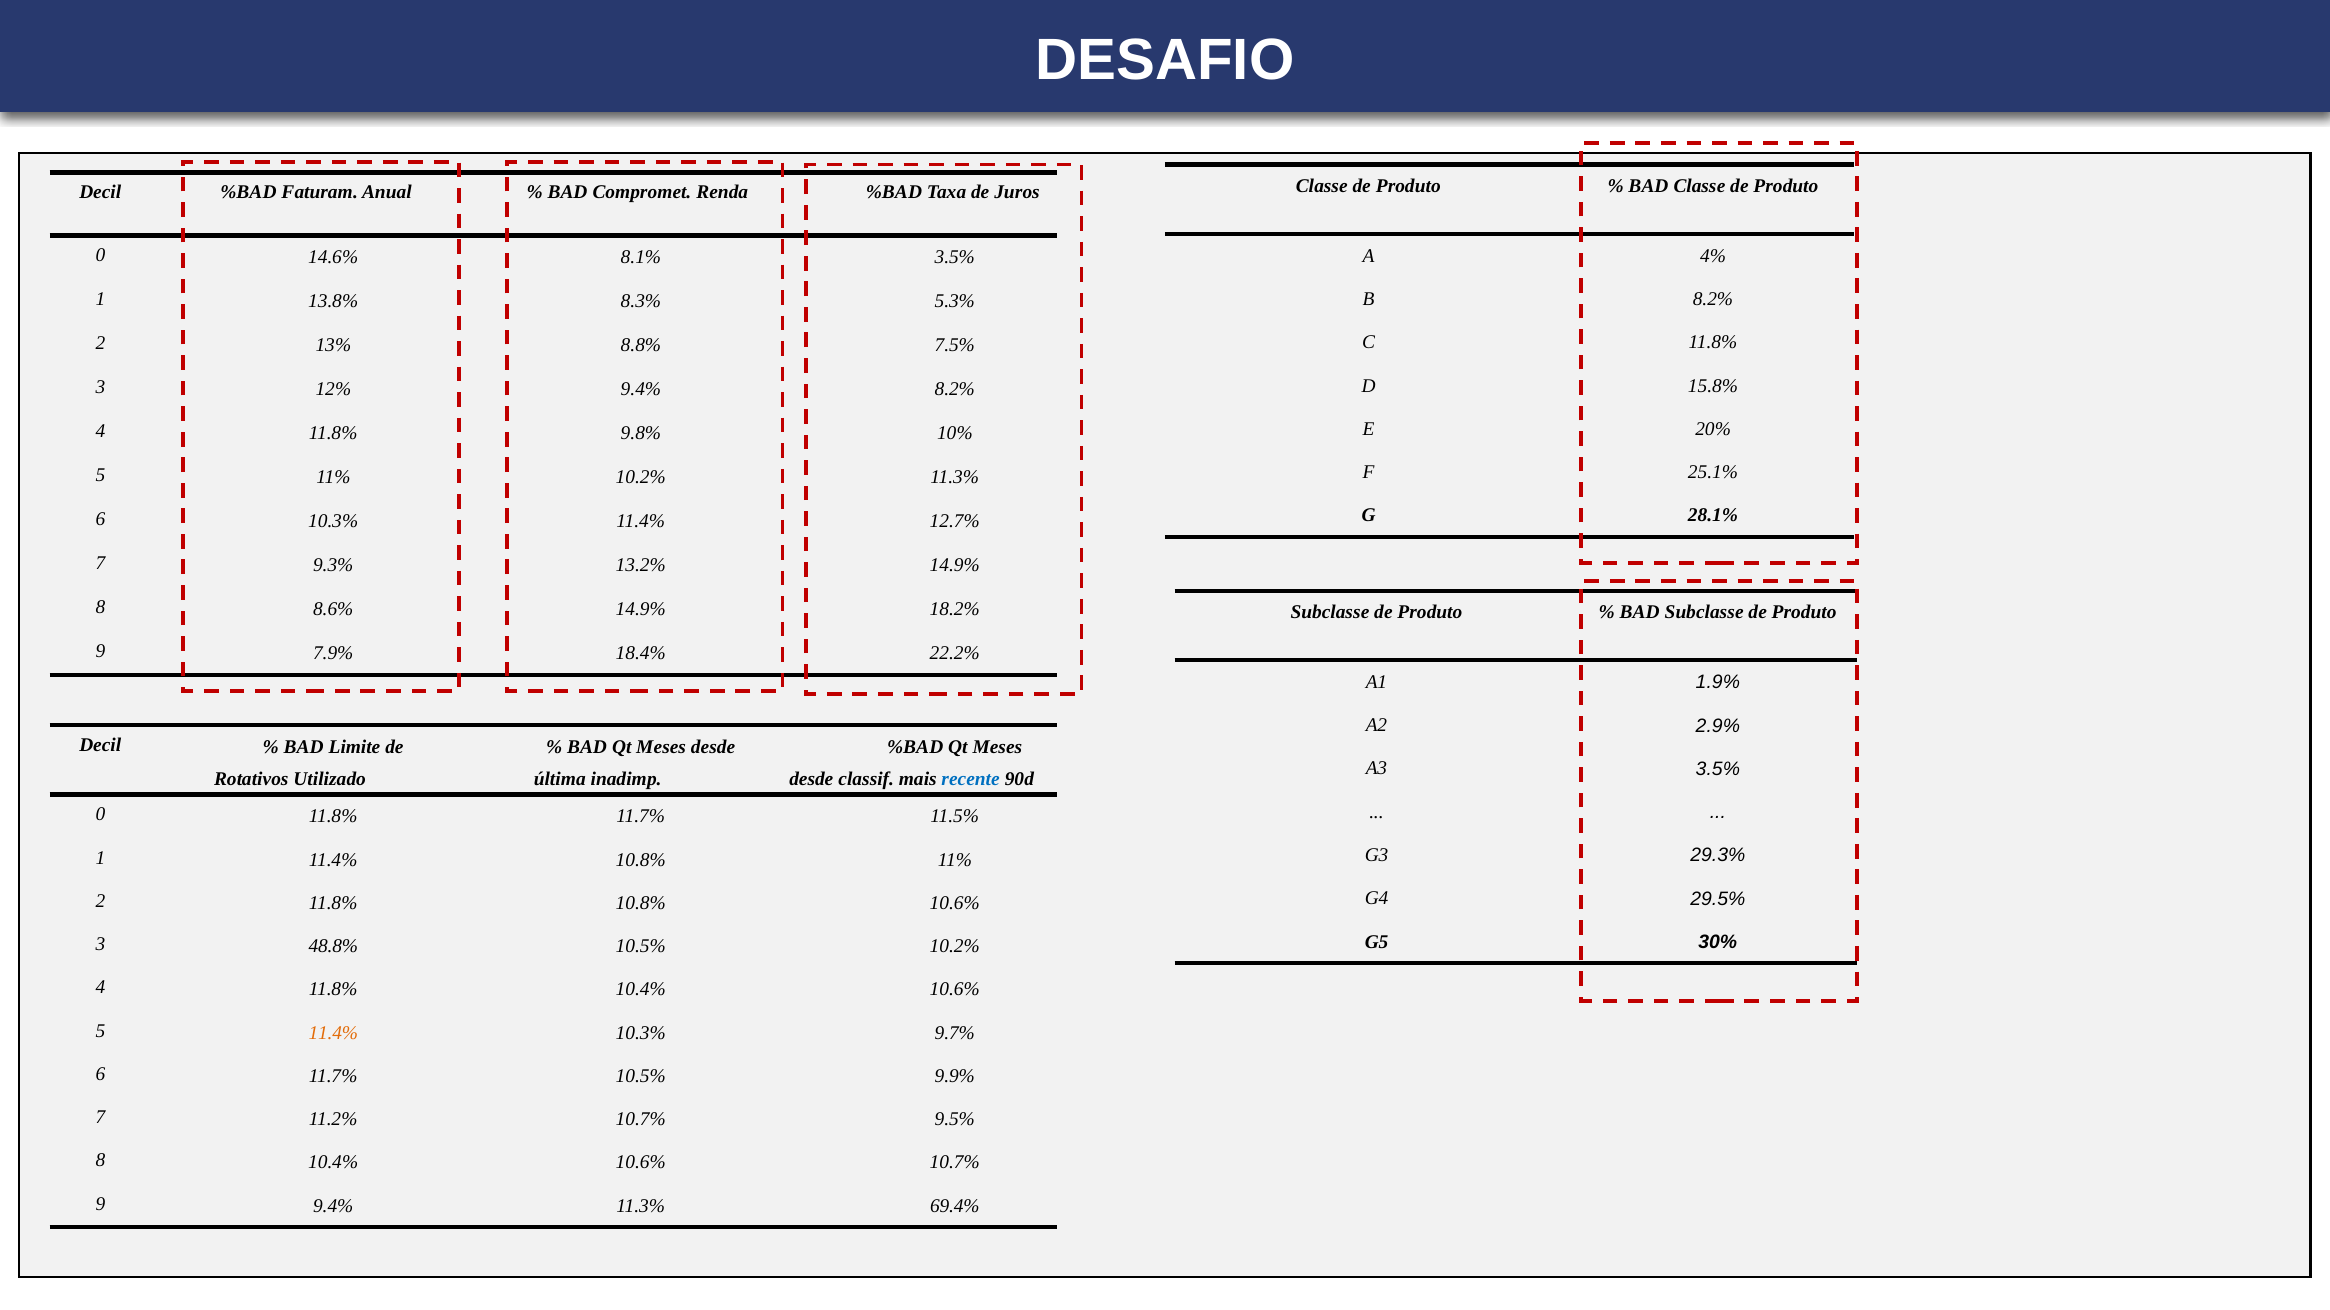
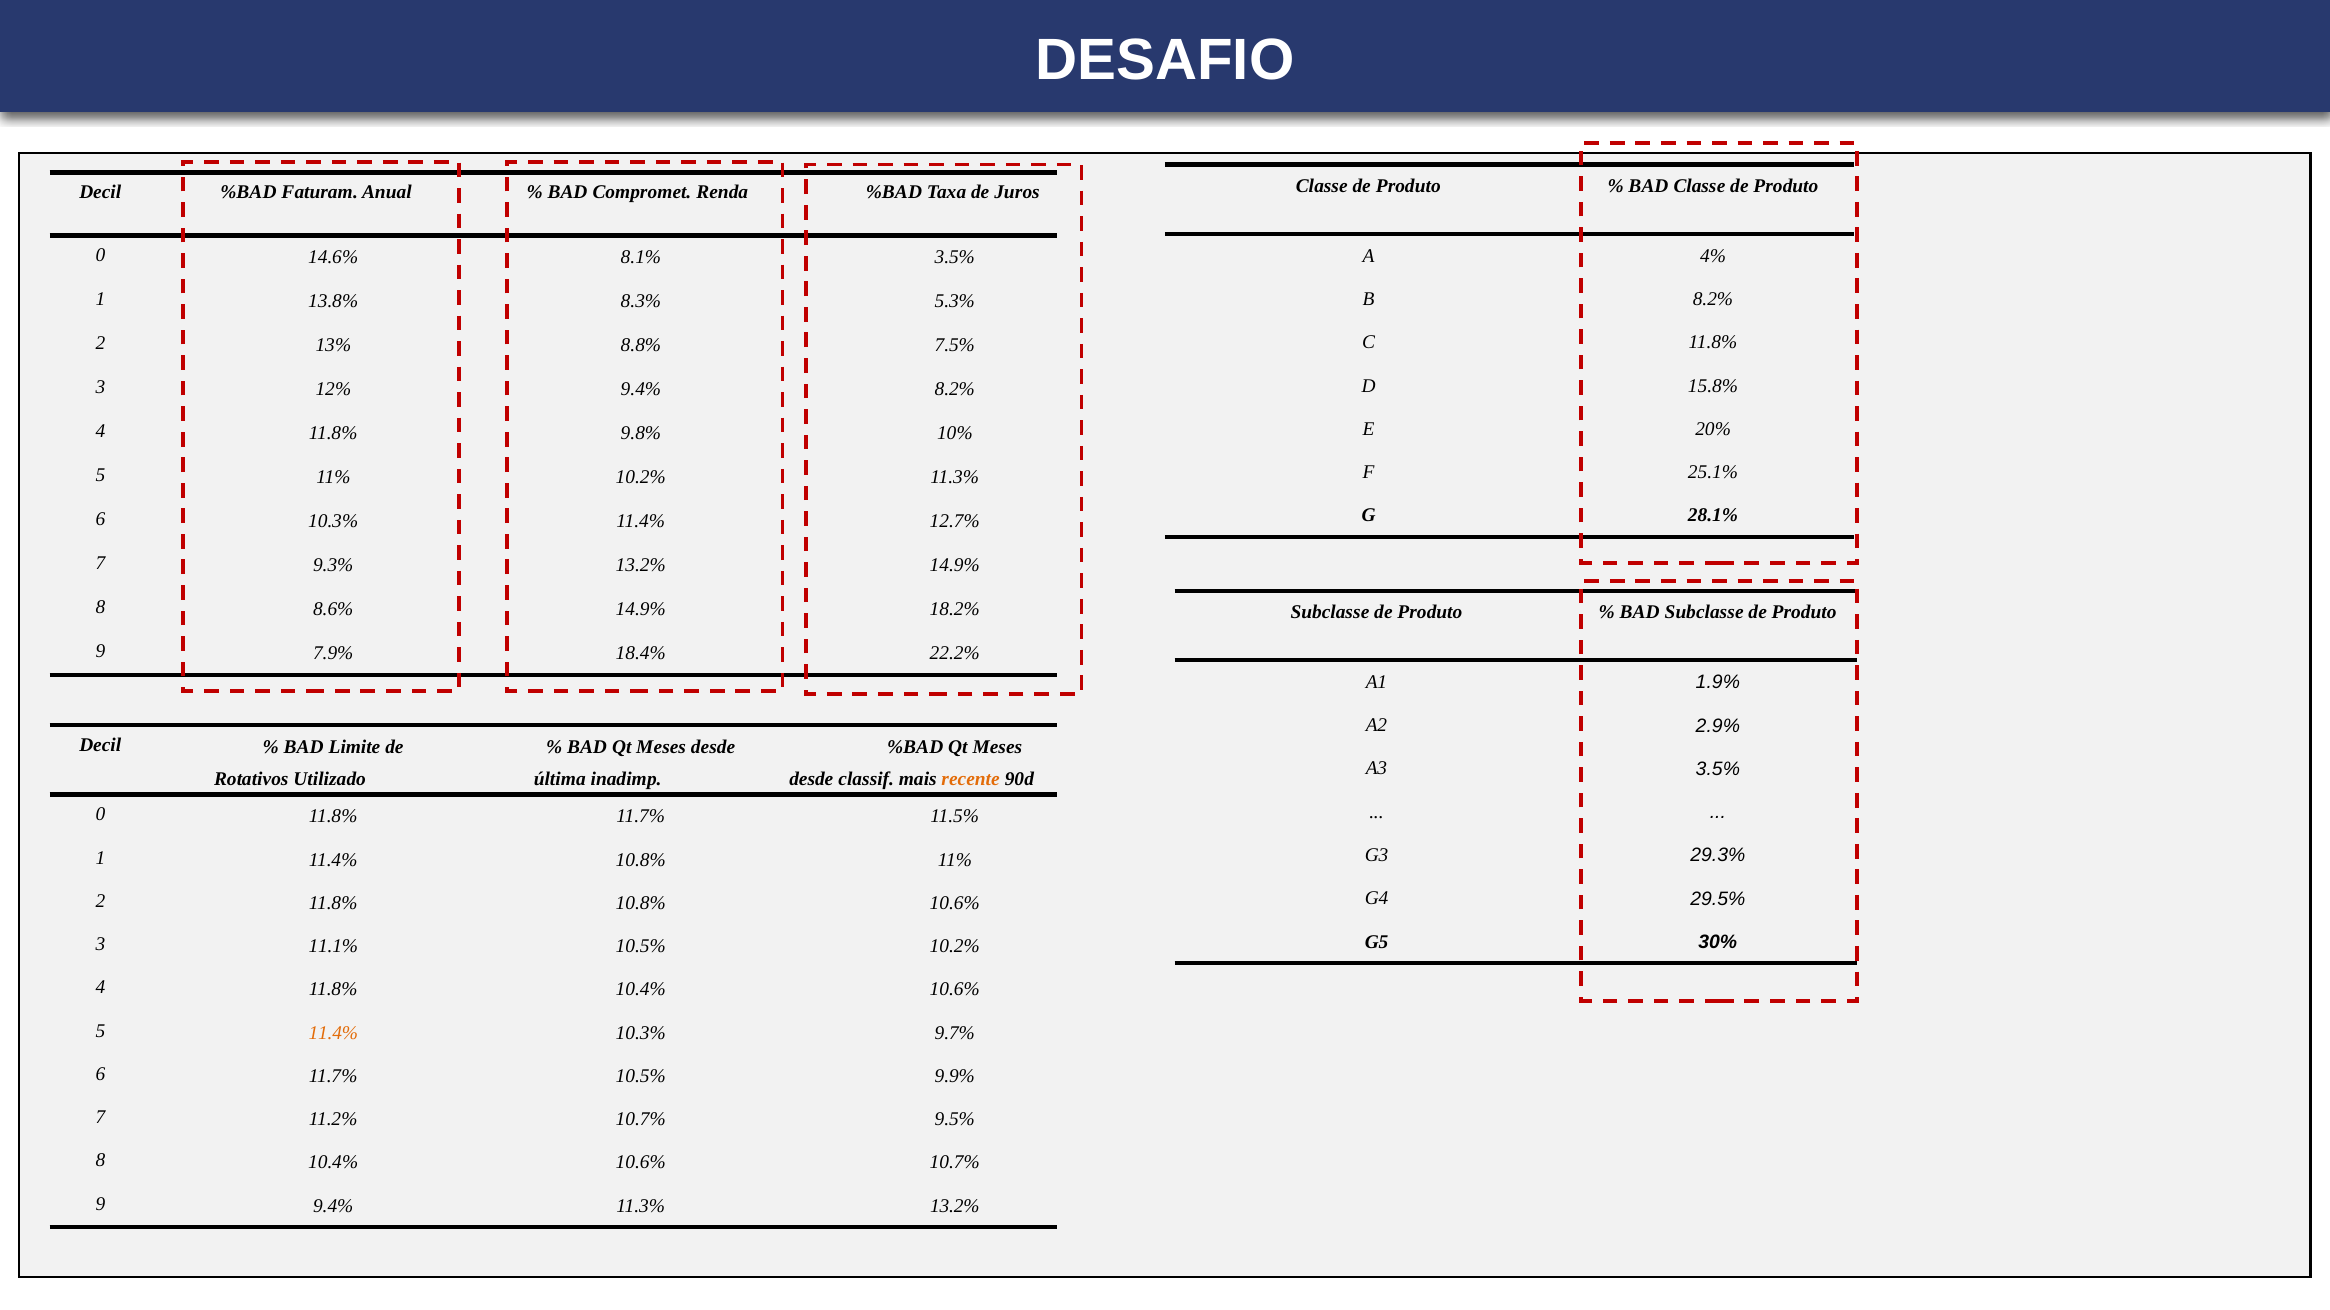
recente colour: blue -> orange (971, 779)
48.8%: 48.8% -> 11.1% (333, 947)
11.3% 69.4%: 69.4% -> 13.2% (955, 1206)
